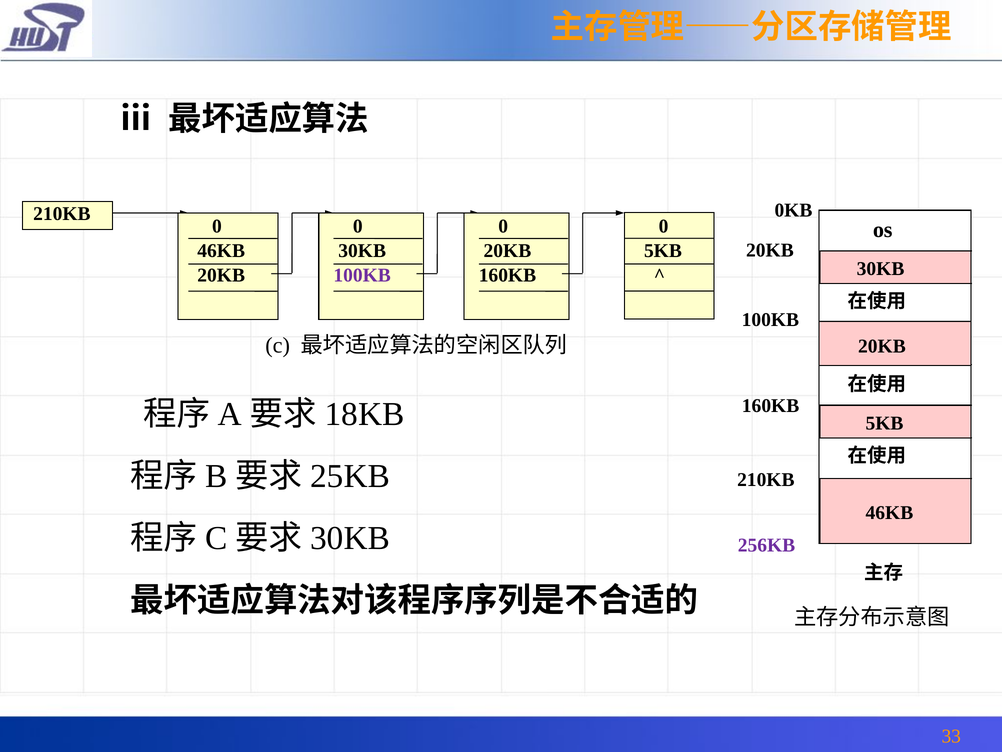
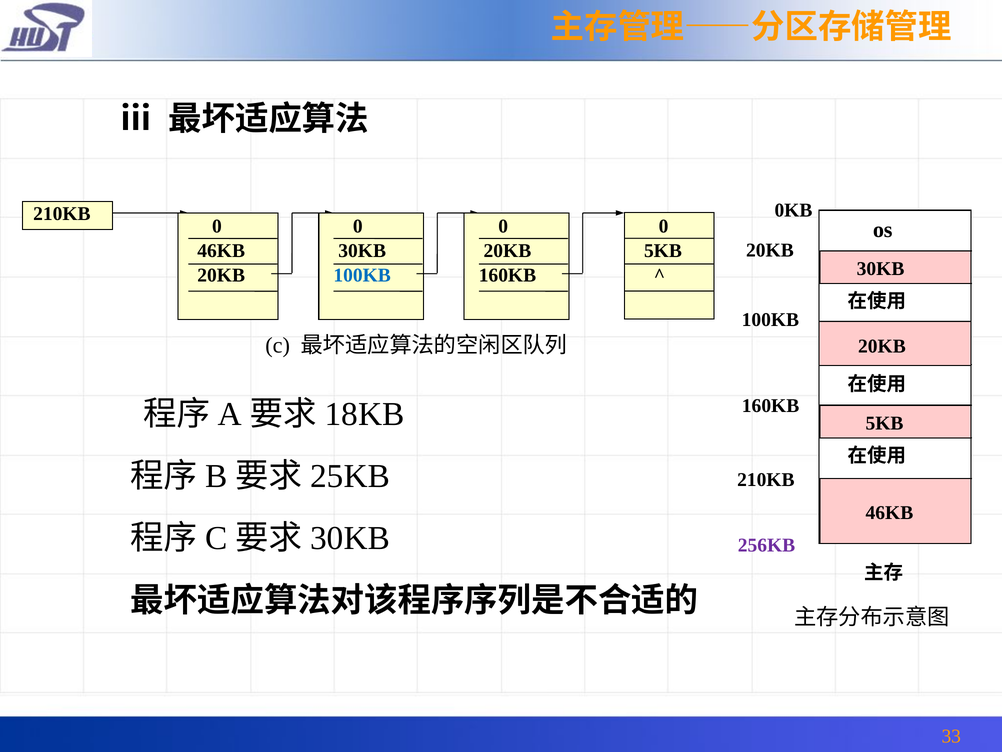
100KB colour: purple -> blue (362, 275)
